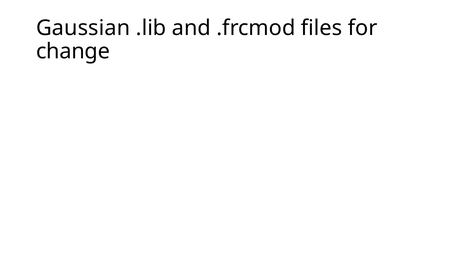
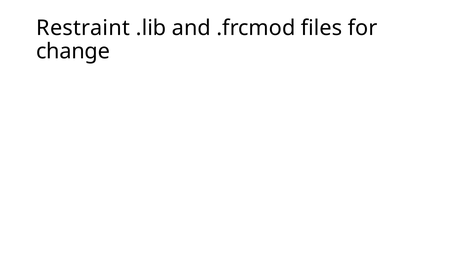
Gaussian: Gaussian -> Restraint (83, 28)
